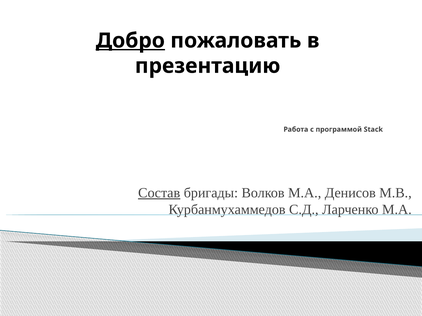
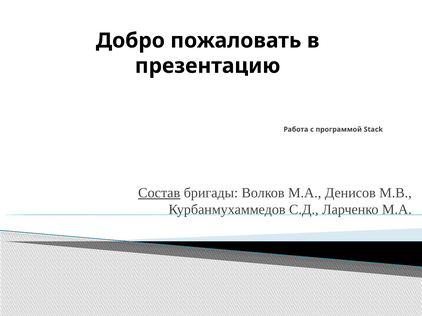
Добро underline: present -> none (130, 41)
